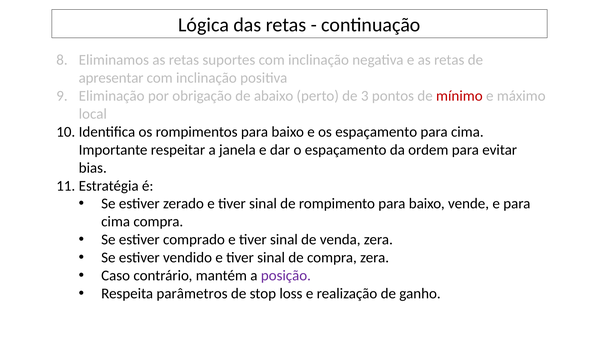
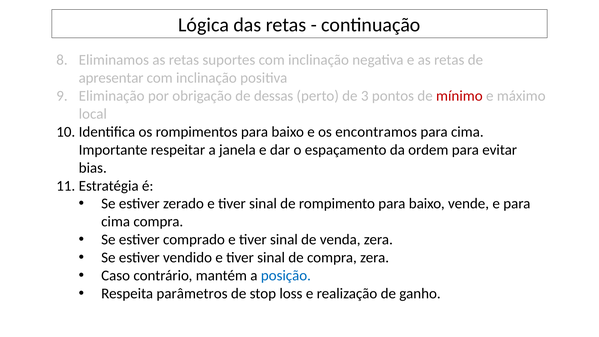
abaixo: abaixo -> dessas (274, 96)
os espaçamento: espaçamento -> encontramos (376, 132)
posição colour: purple -> blue (286, 276)
